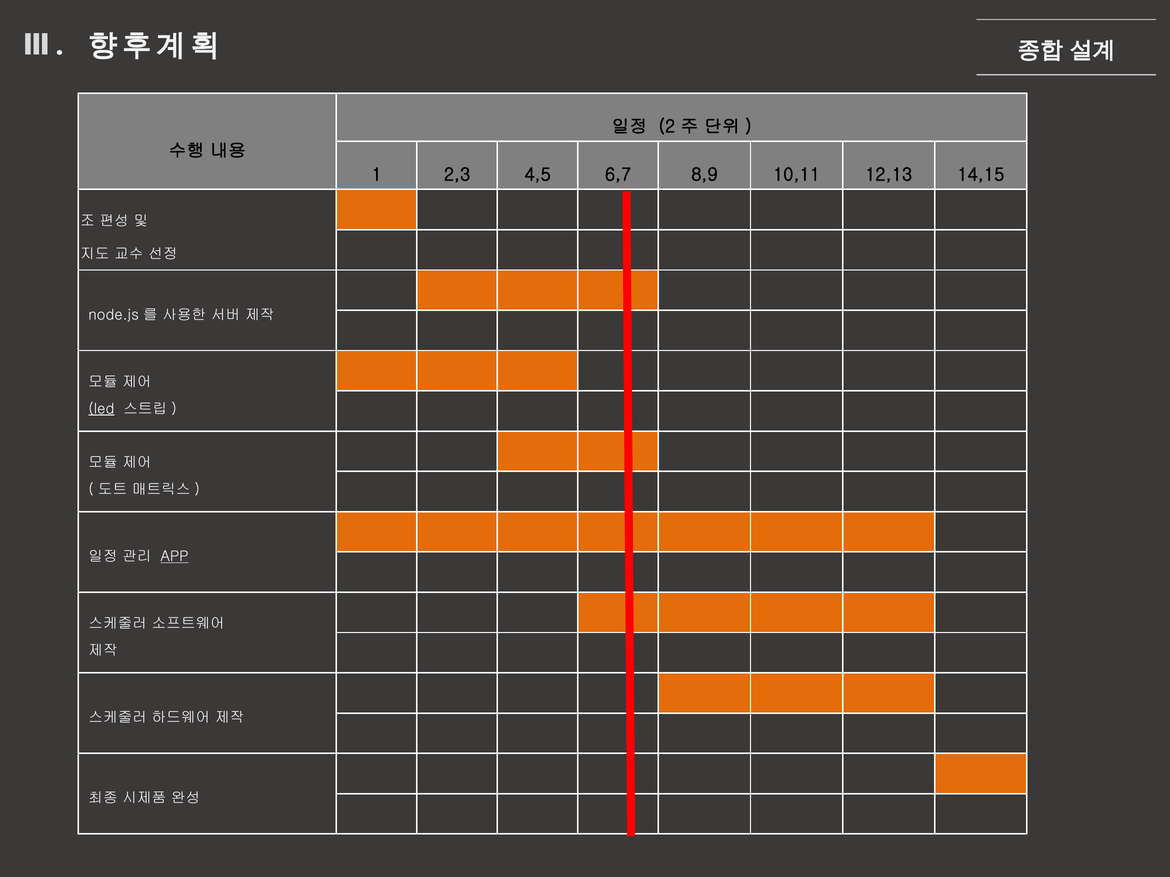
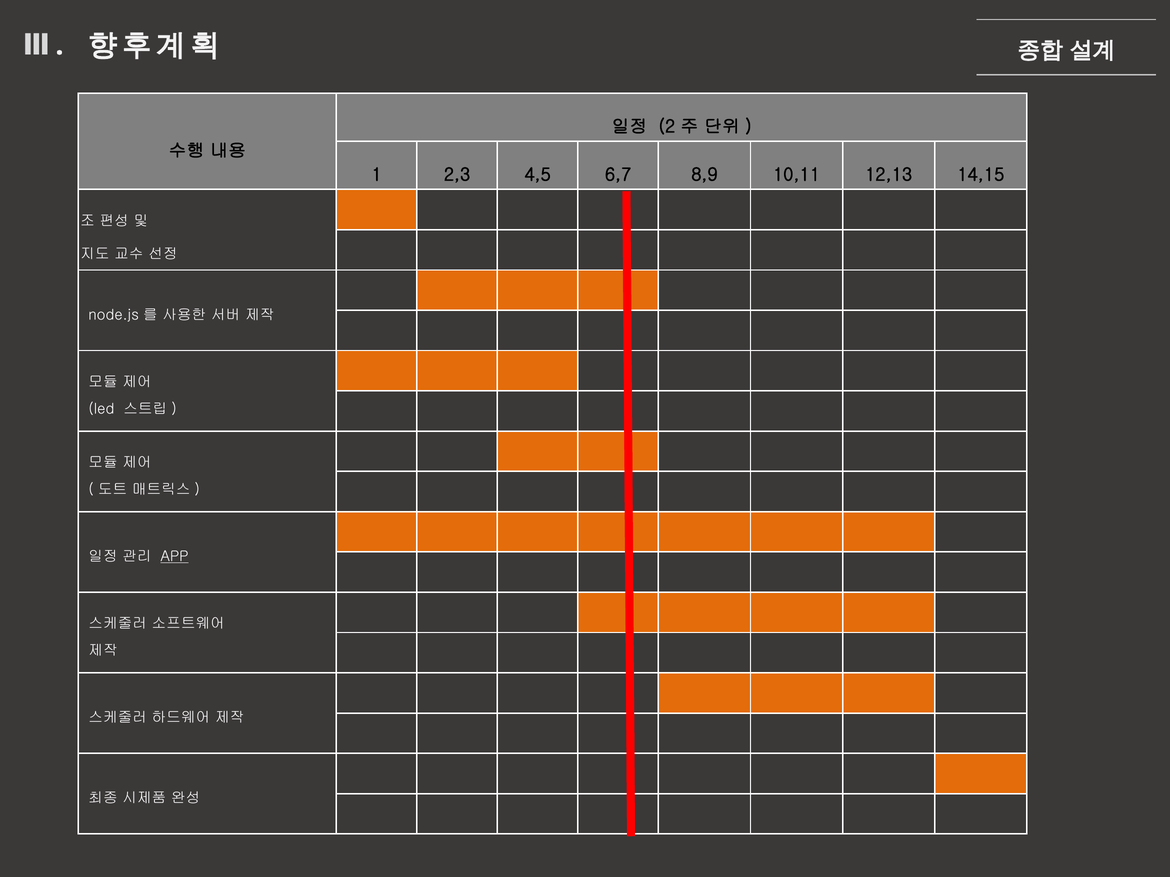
led underline: present -> none (101, 409)
